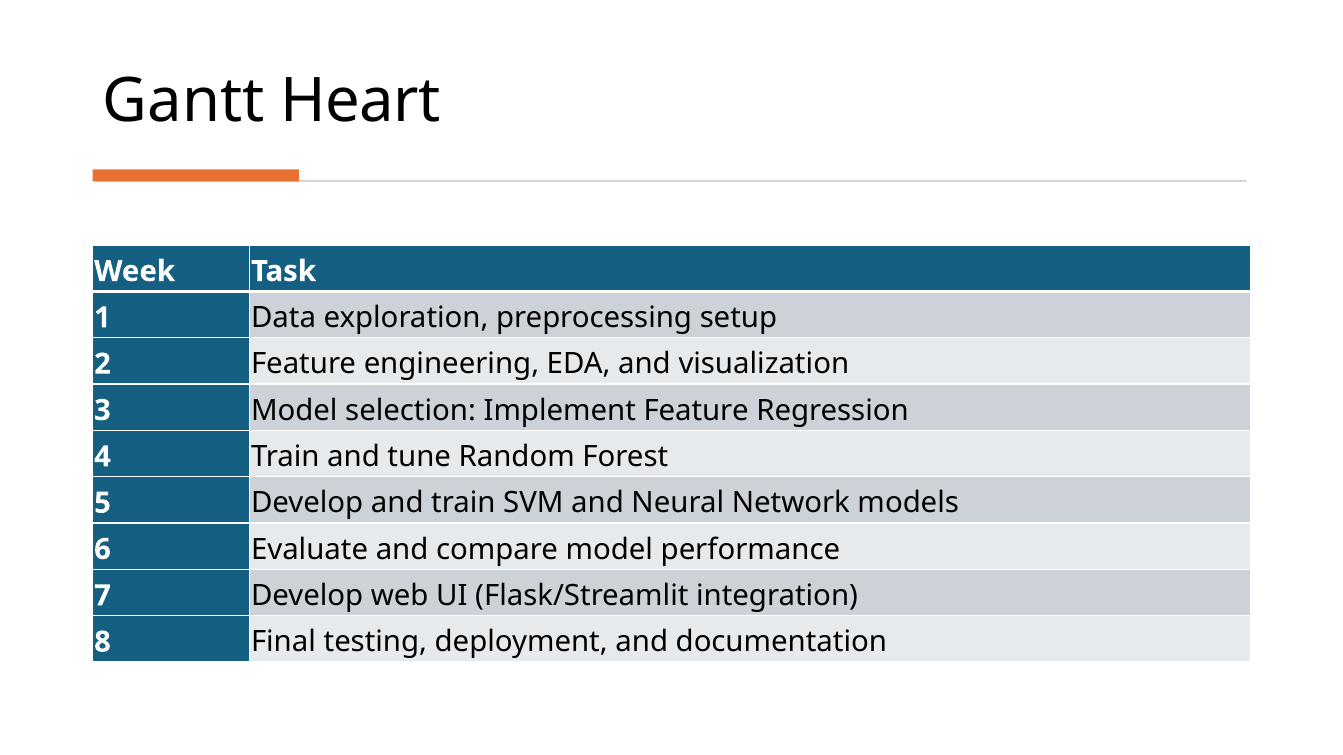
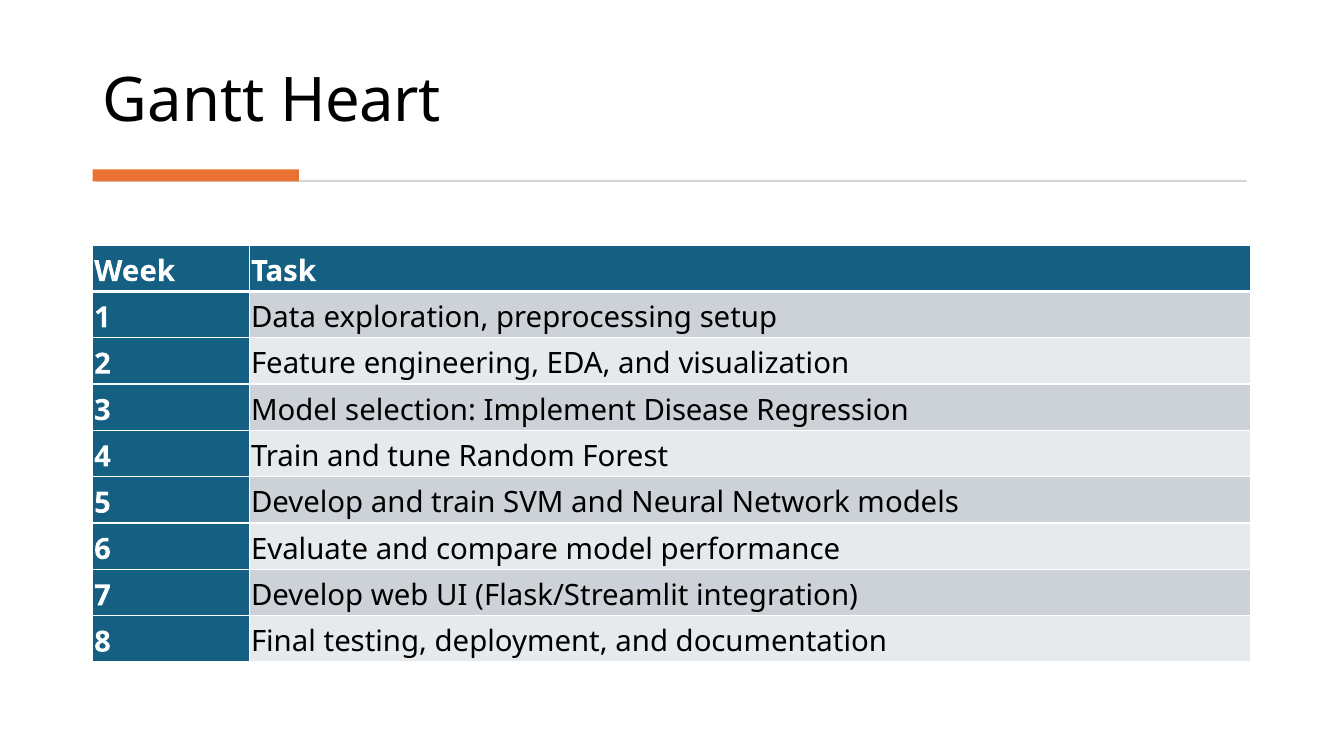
Implement Feature: Feature -> Disease (696, 411)
